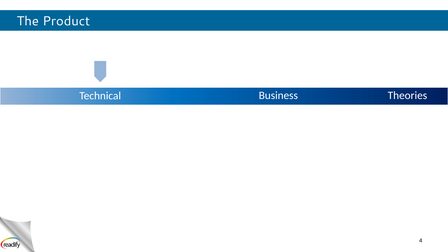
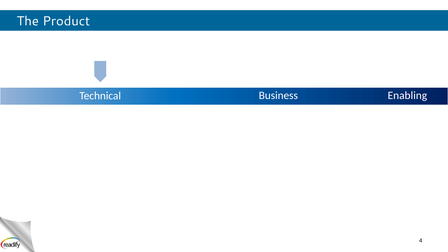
Theories: Theories -> Enabling (407, 95)
